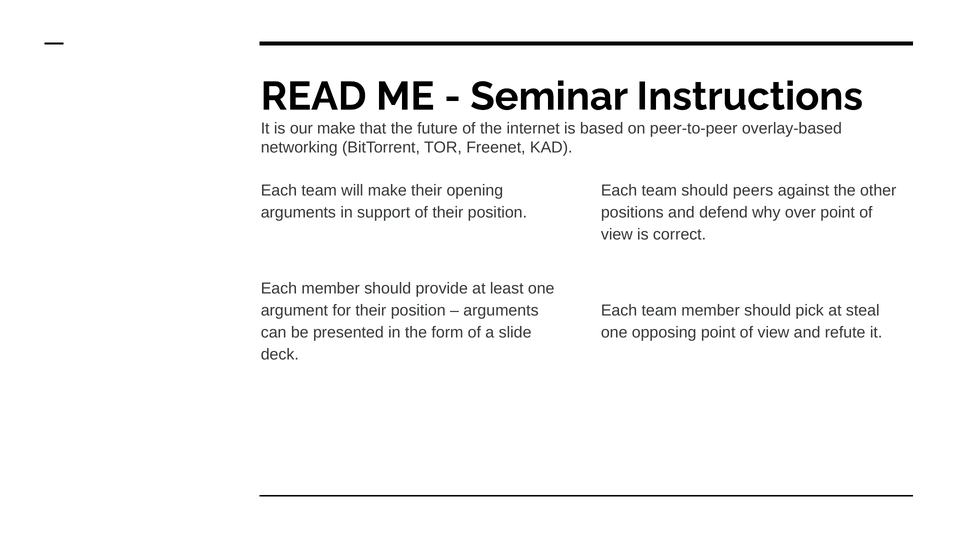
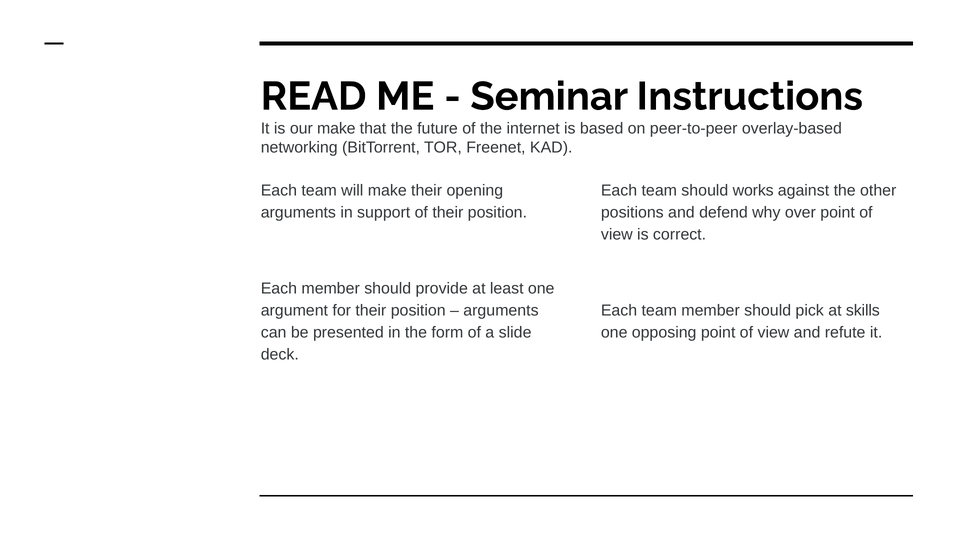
peers: peers -> works (753, 191)
steal: steal -> skills (863, 311)
